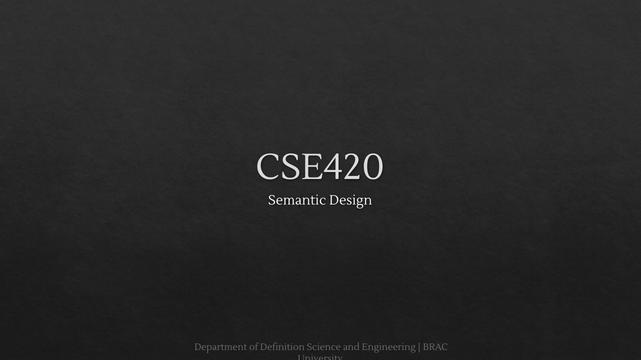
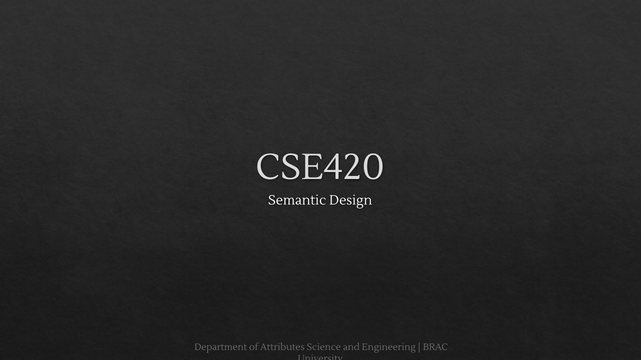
Definition: Definition -> Attributes (282, 348)
